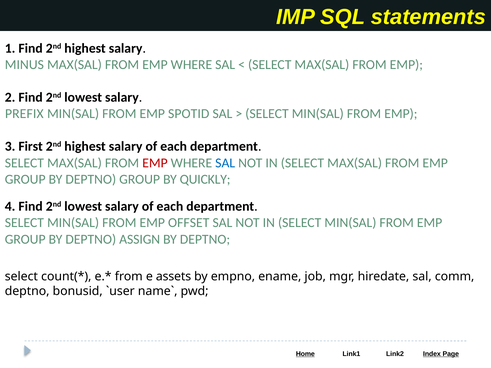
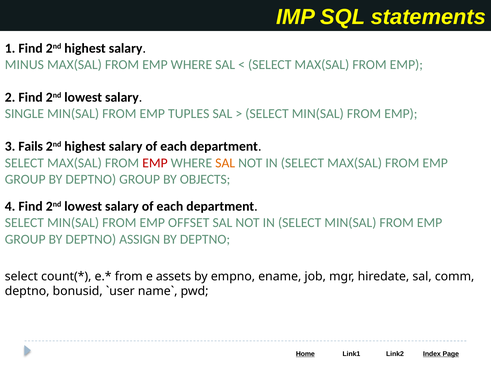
PREFIX: PREFIX -> SINGLE (24, 114)
SPOTID: SPOTID -> TUPLES (189, 114)
First: First -> Fails (31, 147)
SAL colour: blue -> orange (225, 163)
QUICKLY: QUICKLY -> OBJECTS (205, 179)
